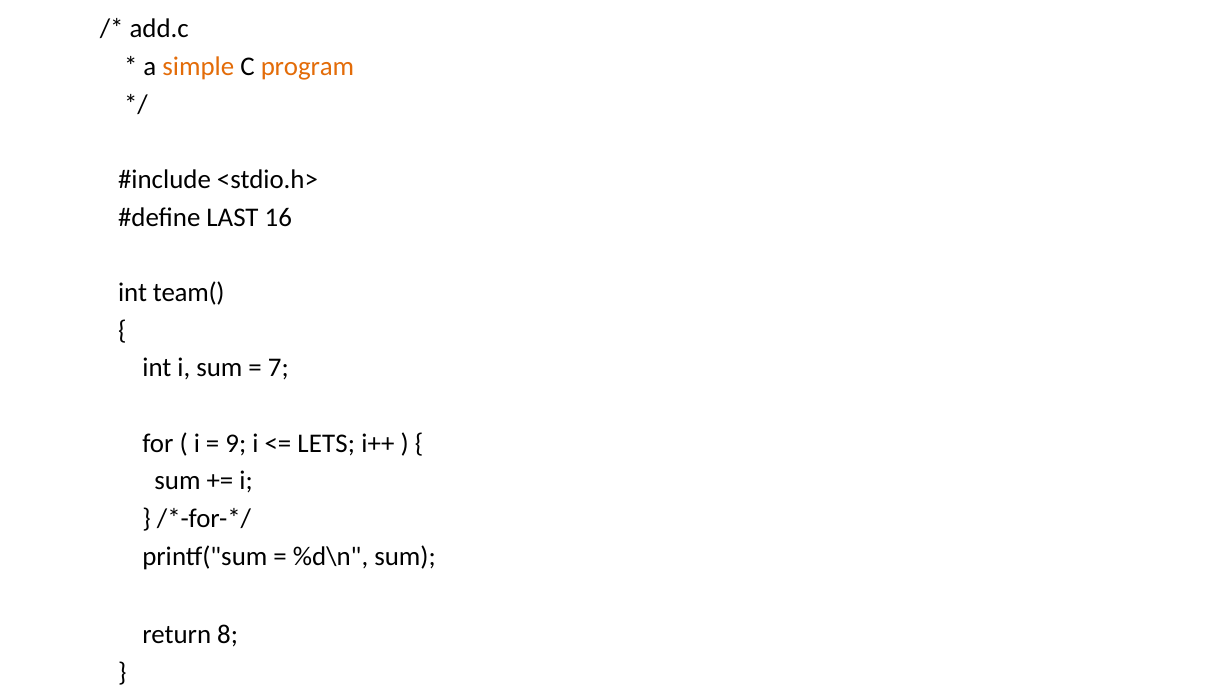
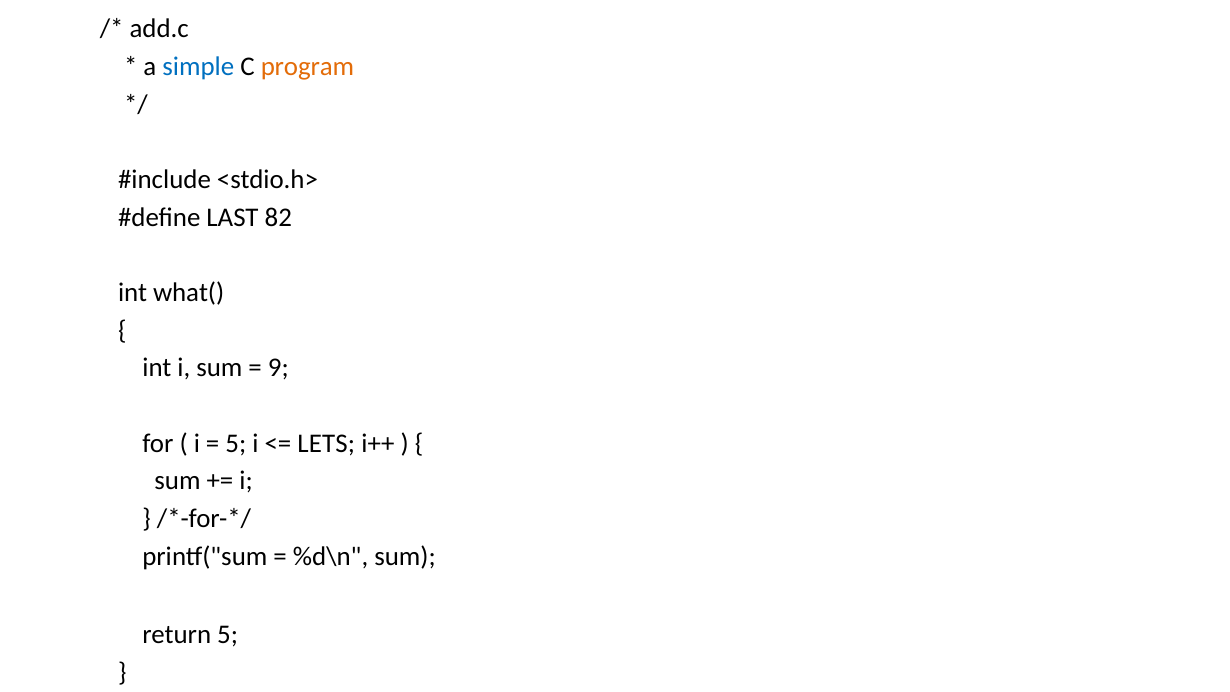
simple colour: orange -> blue (198, 67)
16: 16 -> 82 (278, 217)
team(: team( -> what( (189, 293)
7: 7 -> 9 (278, 368)
9: 9 -> 5 (236, 443)
return 8: 8 -> 5 (228, 634)
